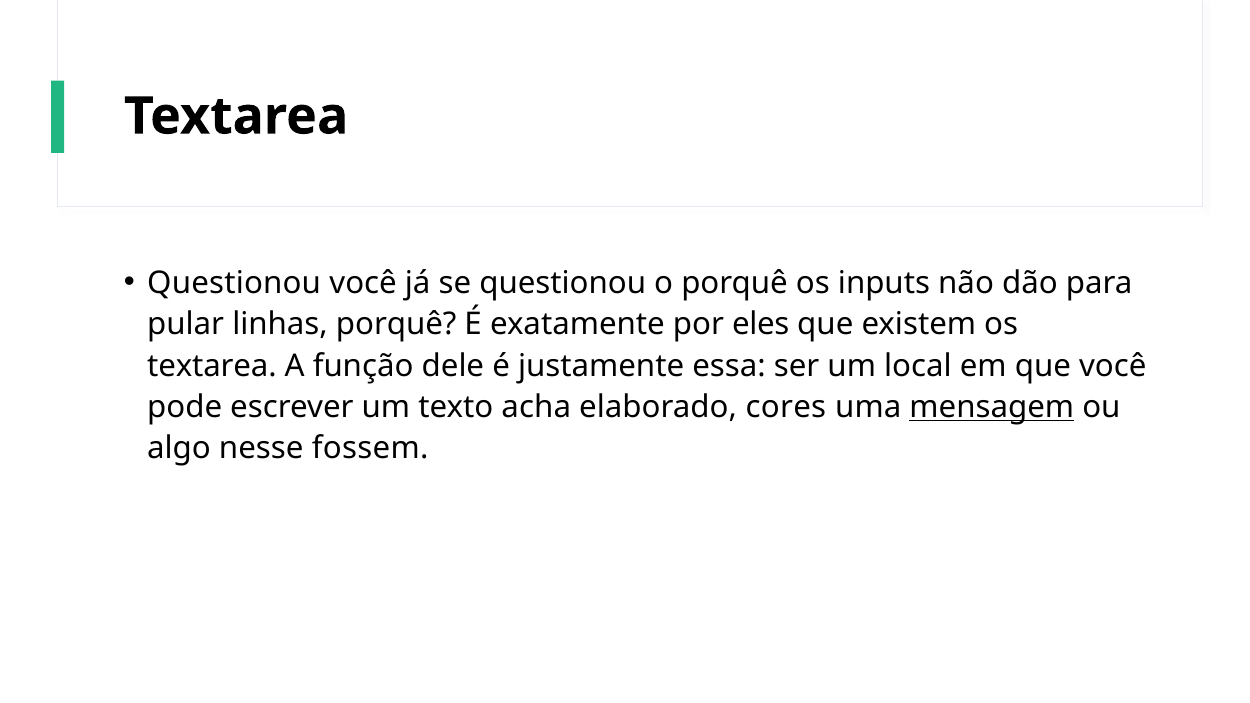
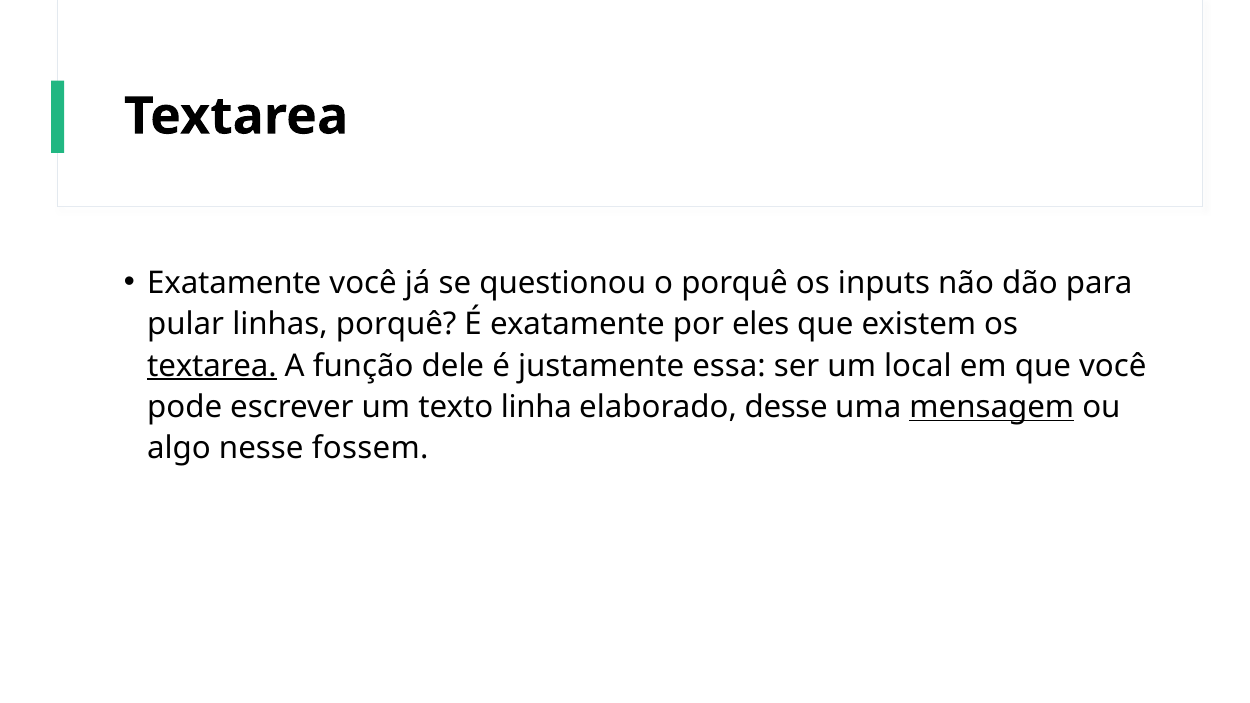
Questionou: Questionou -> Exatamente (234, 283)
textarea underline: none -> present (212, 366)
acha: acha -> linha (536, 407)
cores: cores -> desse (786, 407)
